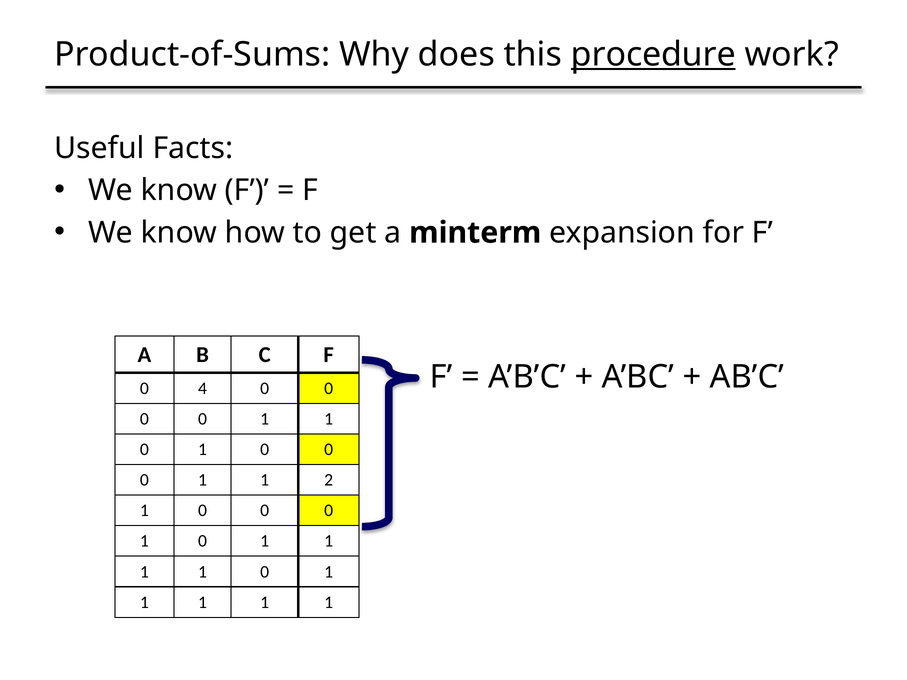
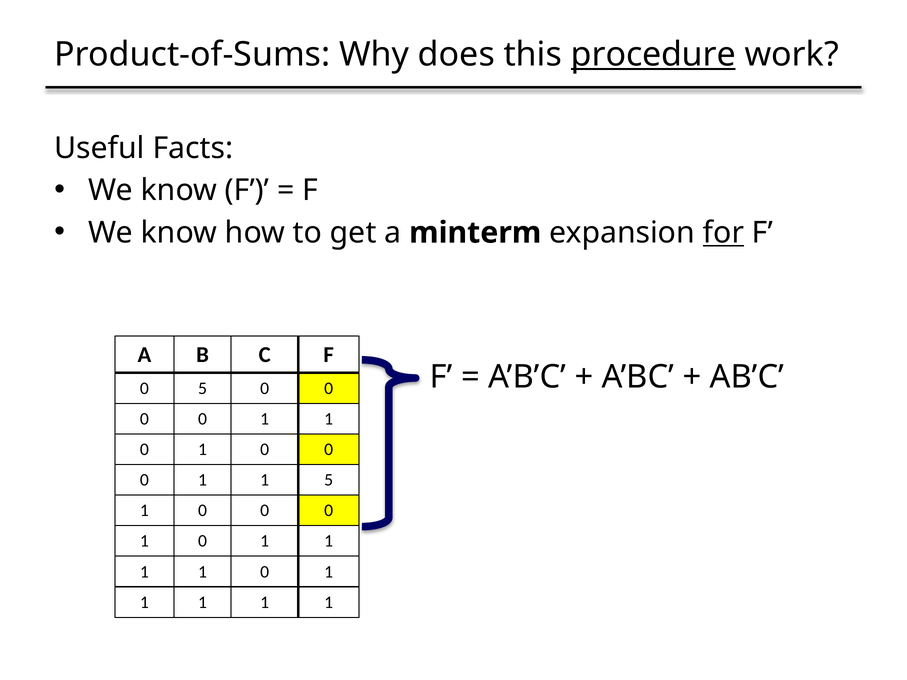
for underline: none -> present (723, 233)
0 4: 4 -> 5 (203, 389)
1 2: 2 -> 5 (329, 480)
